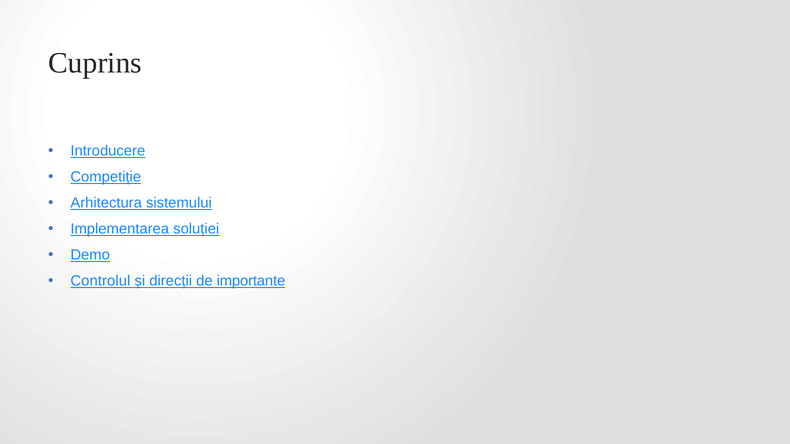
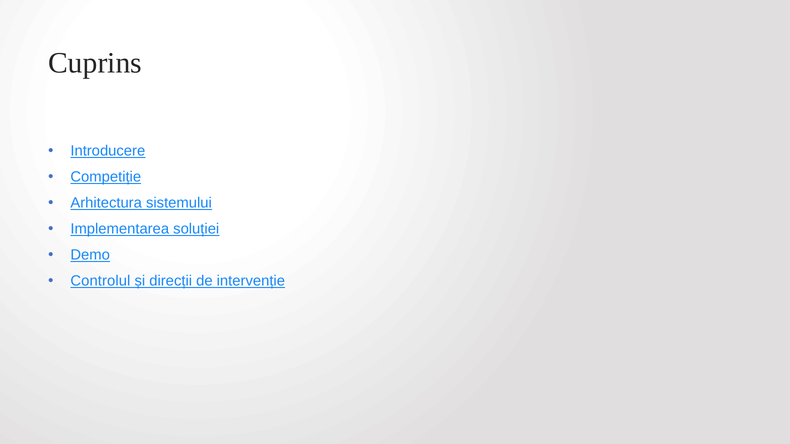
importante: importante -> intervenție (251, 281)
